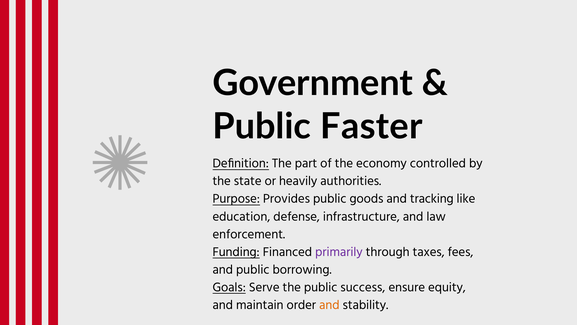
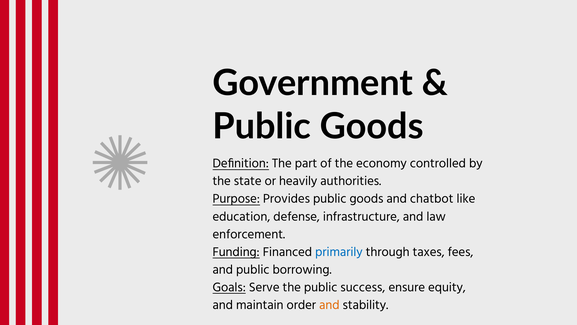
Faster: Faster -> Goods (372, 126)
tracking: tracking -> chatbot (432, 198)
primarily colour: purple -> blue (339, 252)
